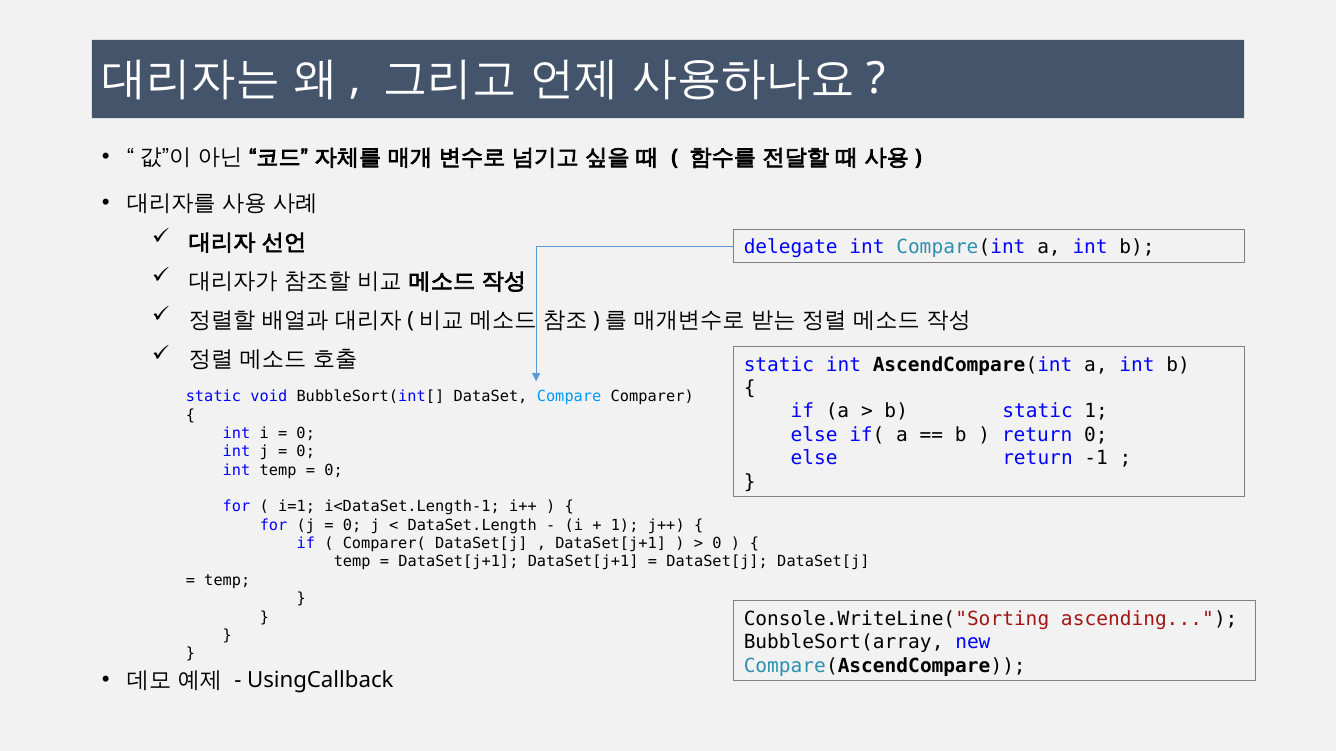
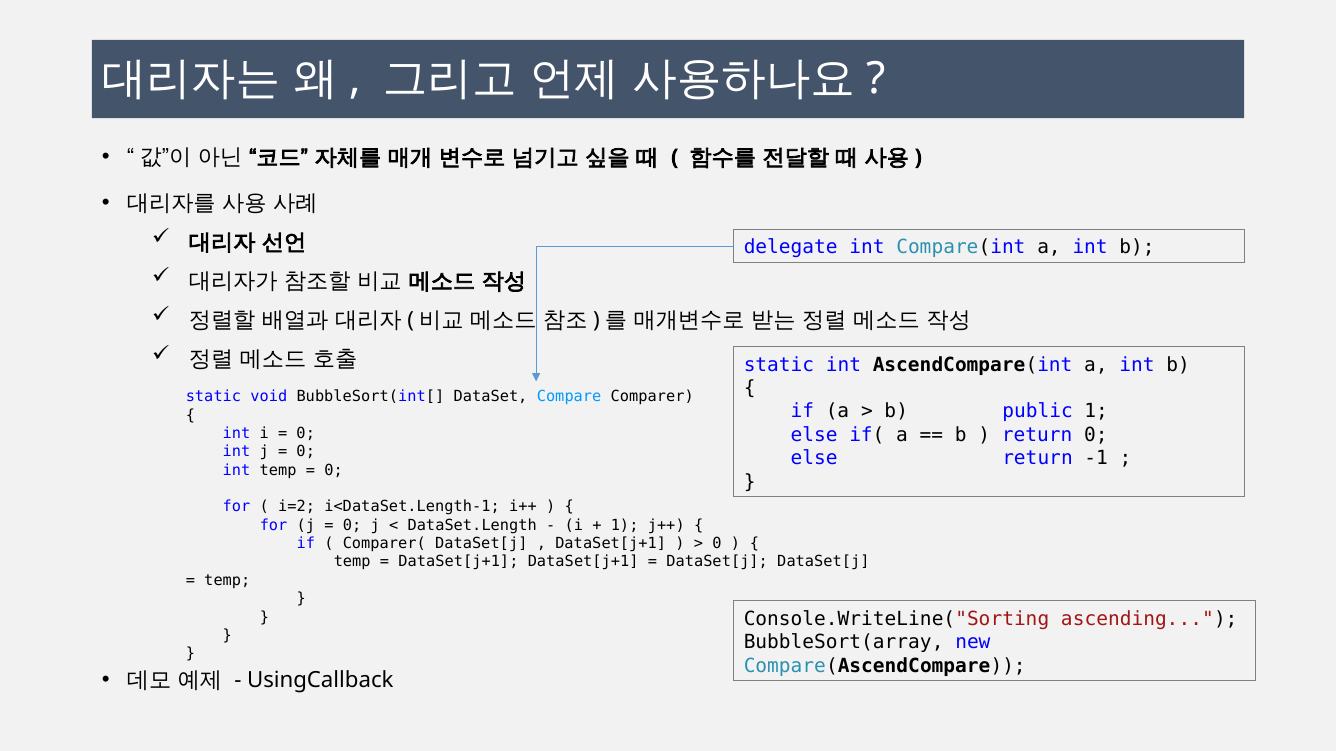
static: static -> public (1038, 412)
i=1: i=1 -> i=2 (297, 507)
